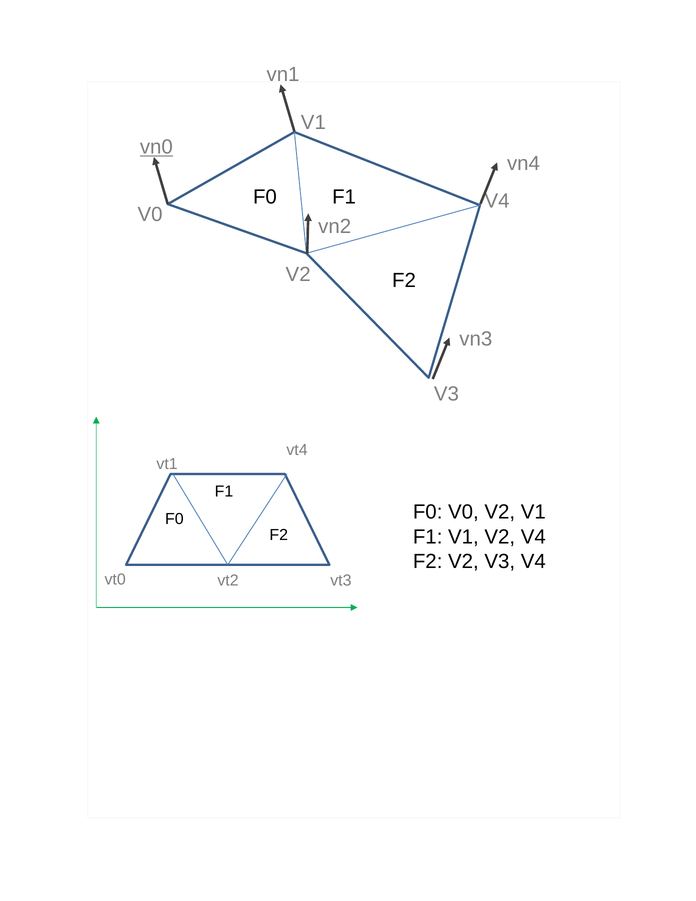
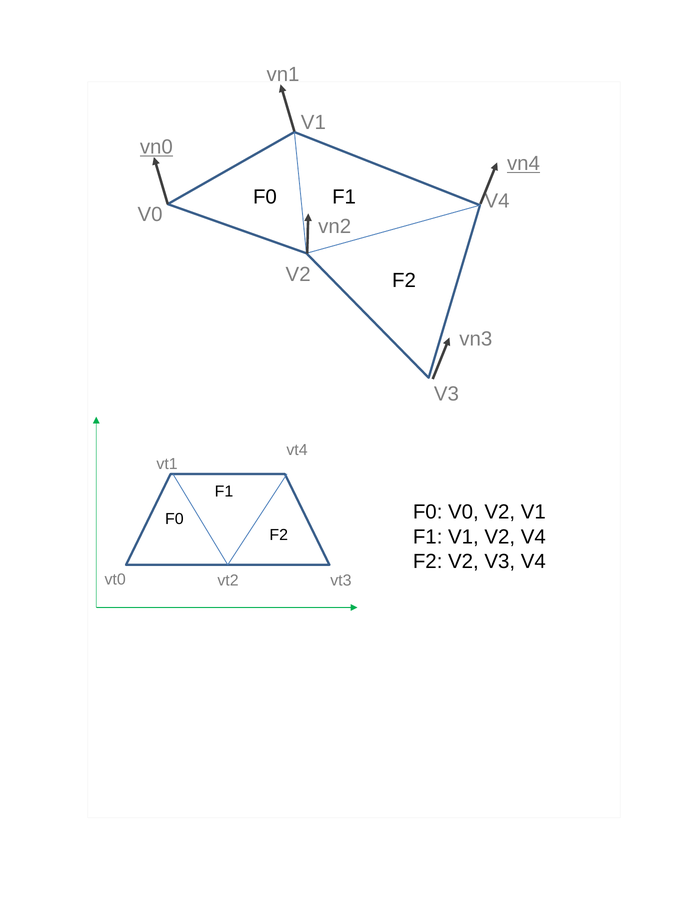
vn4 underline: none -> present (524, 164)
